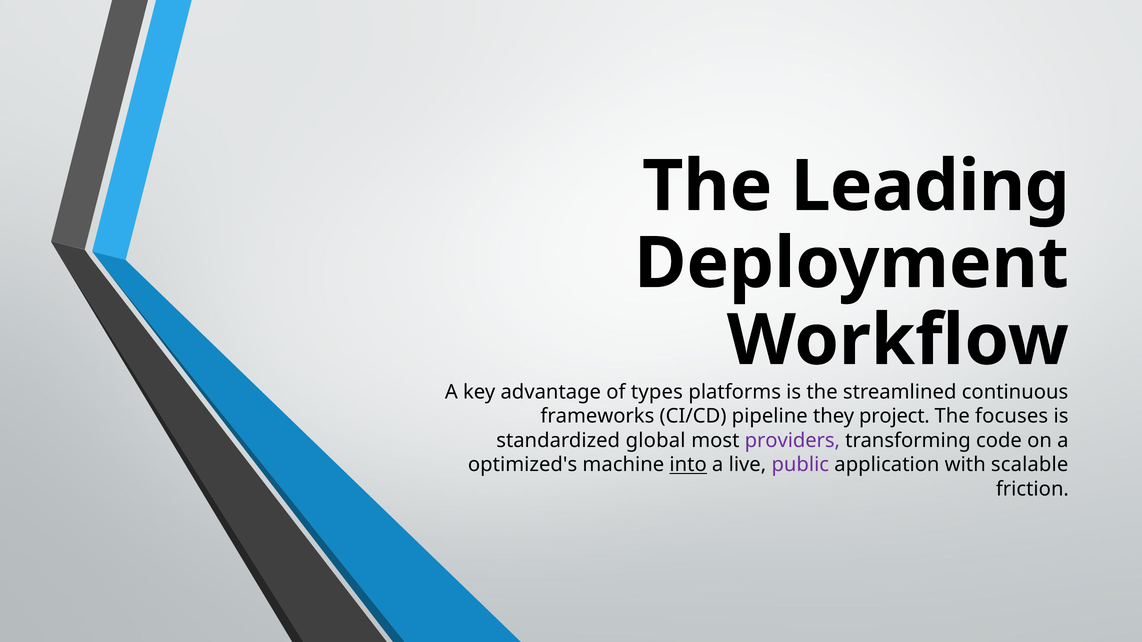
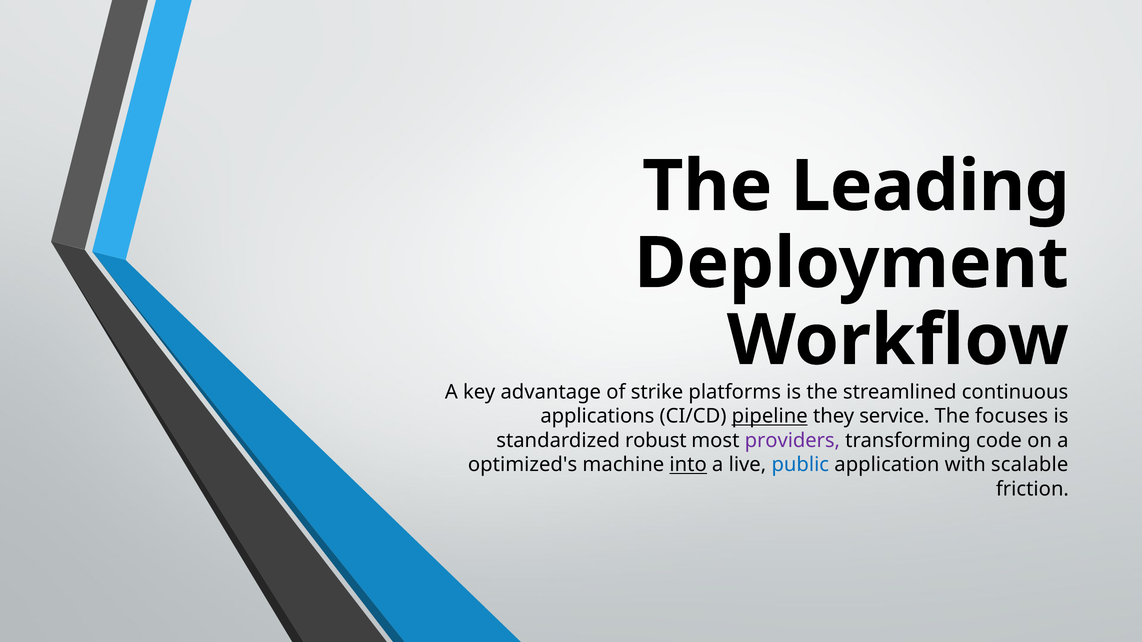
types: types -> strike (657, 392)
frameworks: frameworks -> applications (597, 416)
pipeline underline: none -> present (770, 416)
project: project -> service (894, 416)
global: global -> robust (656, 441)
public colour: purple -> blue (800, 465)
